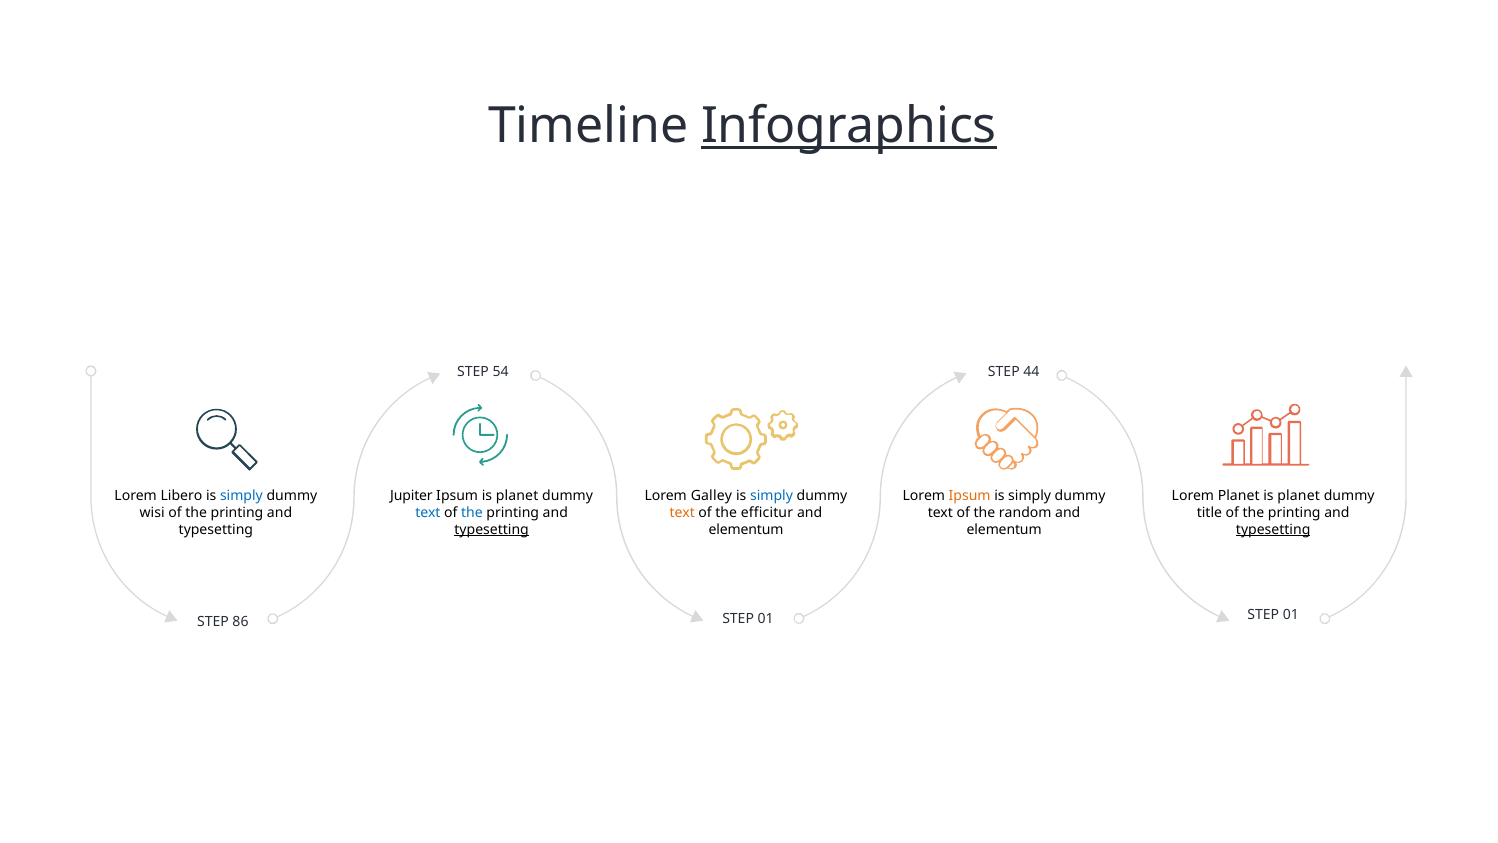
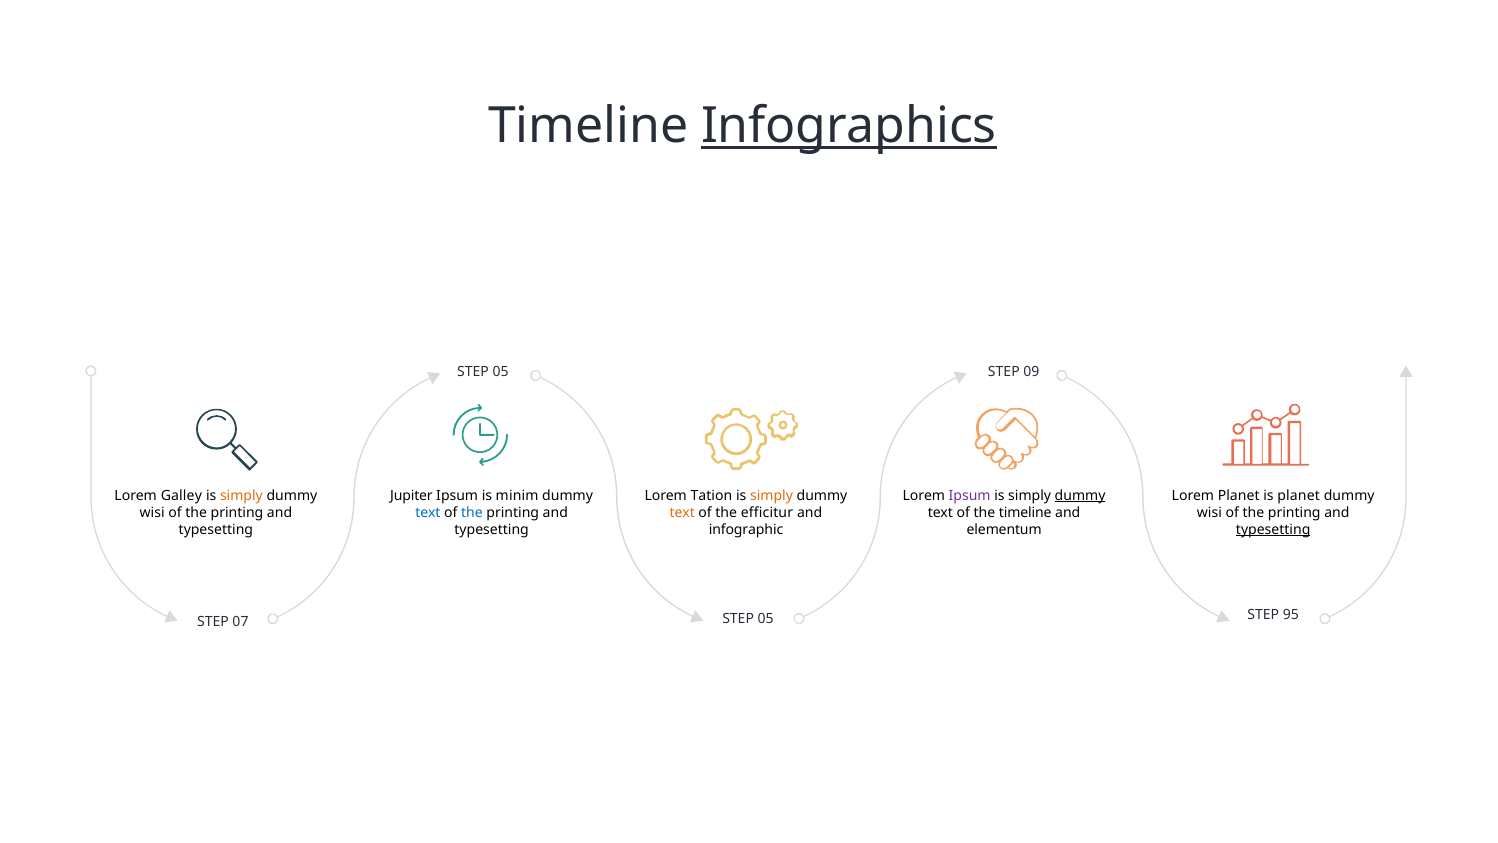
44: 44 -> 09 (1031, 372)
54: 54 -> 05 (501, 372)
Libero: Libero -> Galley (181, 496)
simply colour: blue -> orange (241, 496)
Ipsum is planet: planet -> minim (517, 496)
Galley: Galley -> Tation (711, 496)
simply colour: blue -> orange (772, 496)
Ipsum colour: orange -> purple (970, 496)
dummy underline: none -> present (1080, 496)
the random: random -> timeline (1025, 512)
title: title -> wisi (1209, 512)
typesetting underline: present -> none (492, 529)
elementum: elementum -> infographic (746, 529)
01: 01 -> 95 (1291, 615)
01: 01 -> 05 (766, 619)
86: 86 -> 07 (241, 622)
